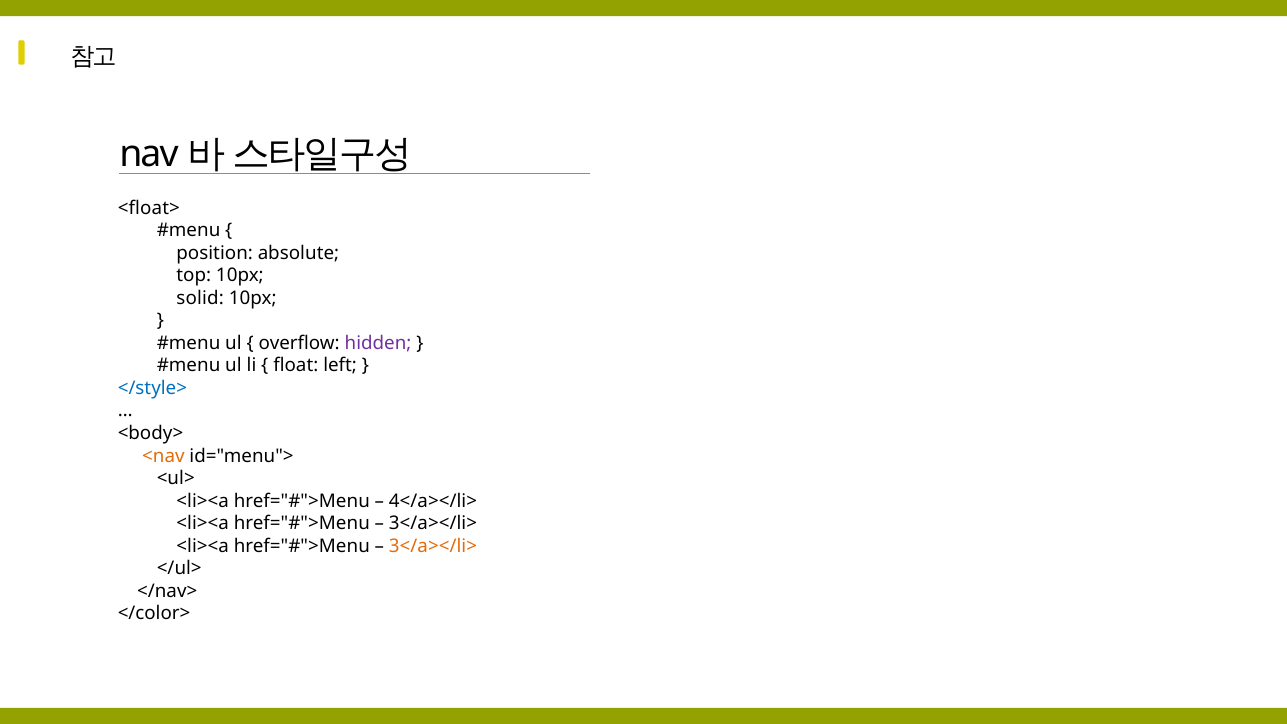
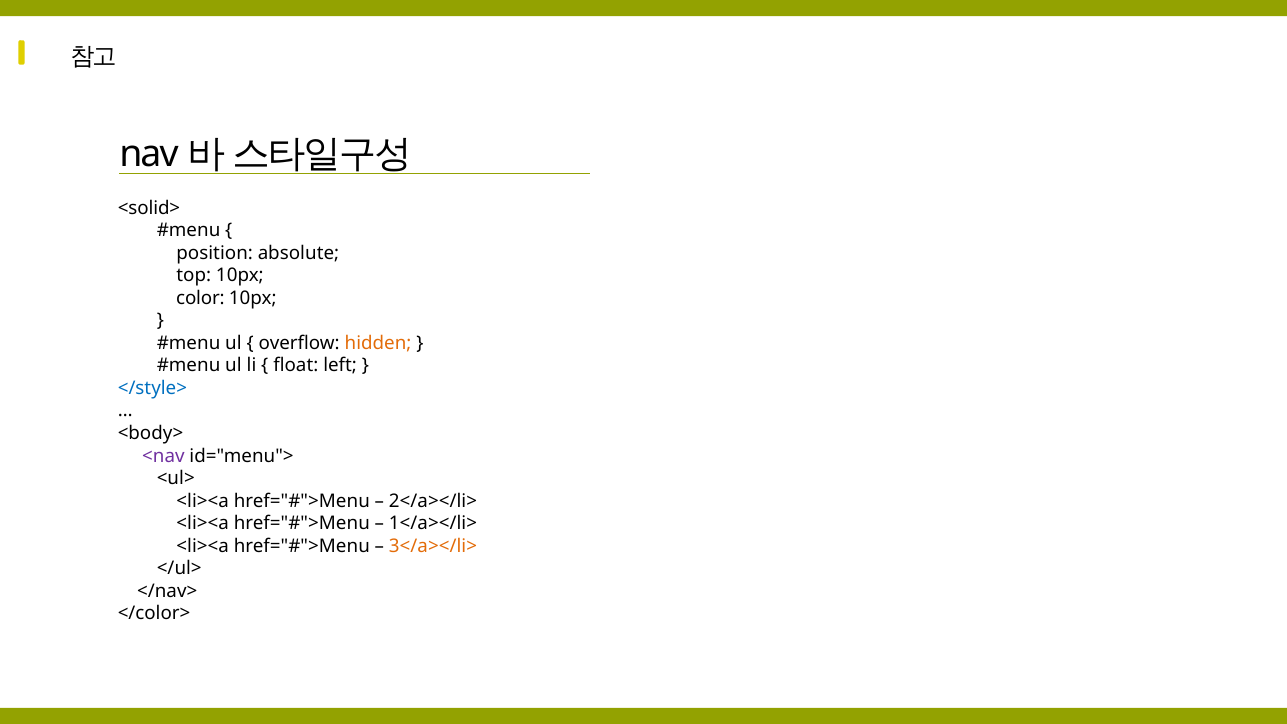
<float>: <float> -> <solid> (149, 208)
solid: solid -> color (200, 298)
hidden colour: purple -> orange (378, 343)
<nav colour: orange -> purple (163, 456)
4</a></li>: 4</a></li> -> 2</a></li> (433, 501)
3</a></li>: 3</a></li> -> 1</a></li> (433, 523)
